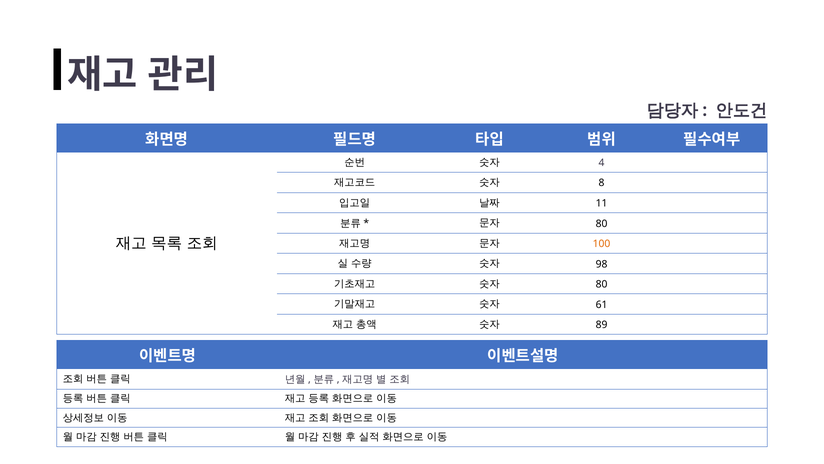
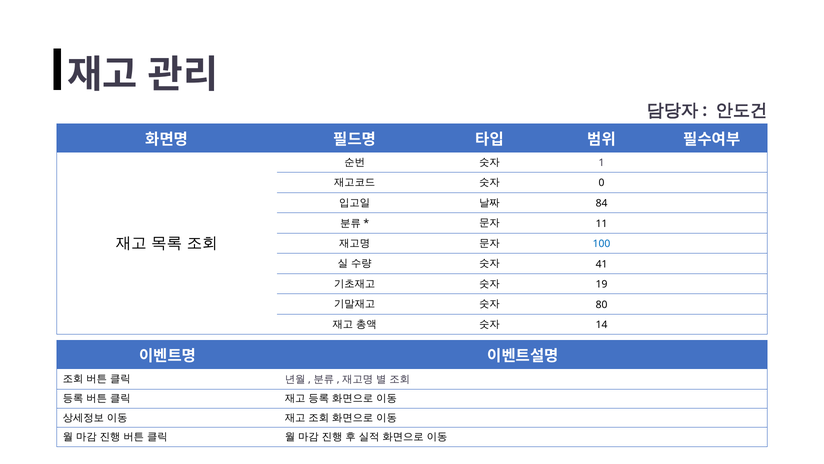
4: 4 -> 1 (602, 163)
8: 8 -> 0 (602, 183)
11: 11 -> 84 (602, 203)
80: 80 -> 11 (602, 223)
100 colour: orange -> blue (602, 244)
98: 98 -> 41 (602, 264)
80: 80 -> 19 (602, 284)
61: 61 -> 80 (602, 304)
89: 89 -> 14 (602, 325)
